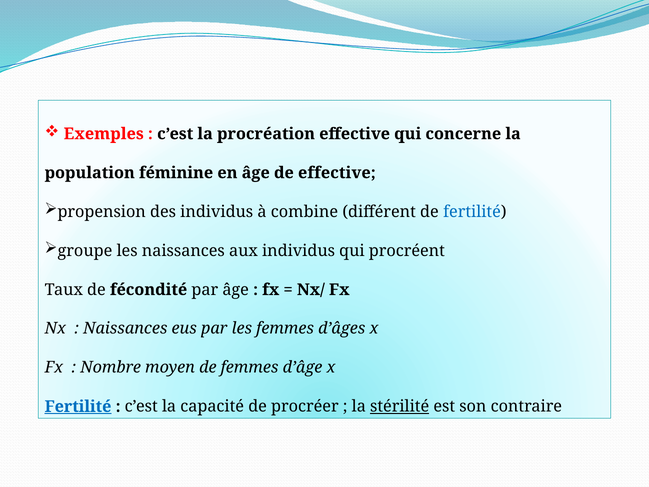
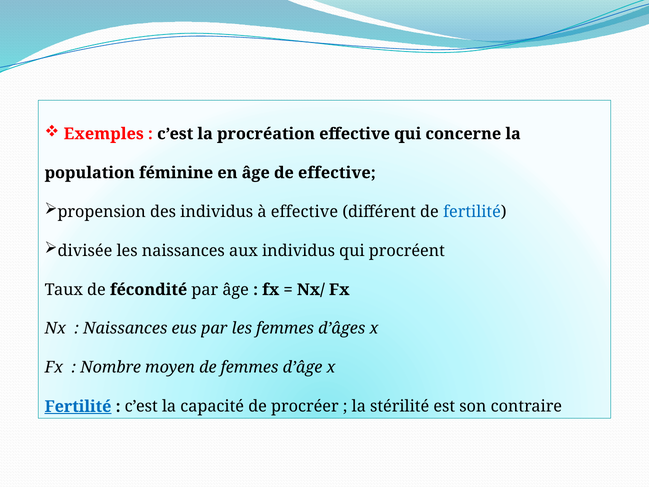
à combine: combine -> effective (304, 212)
groupe: groupe -> divisée (85, 251)
stérilité underline: present -> none (400, 406)
